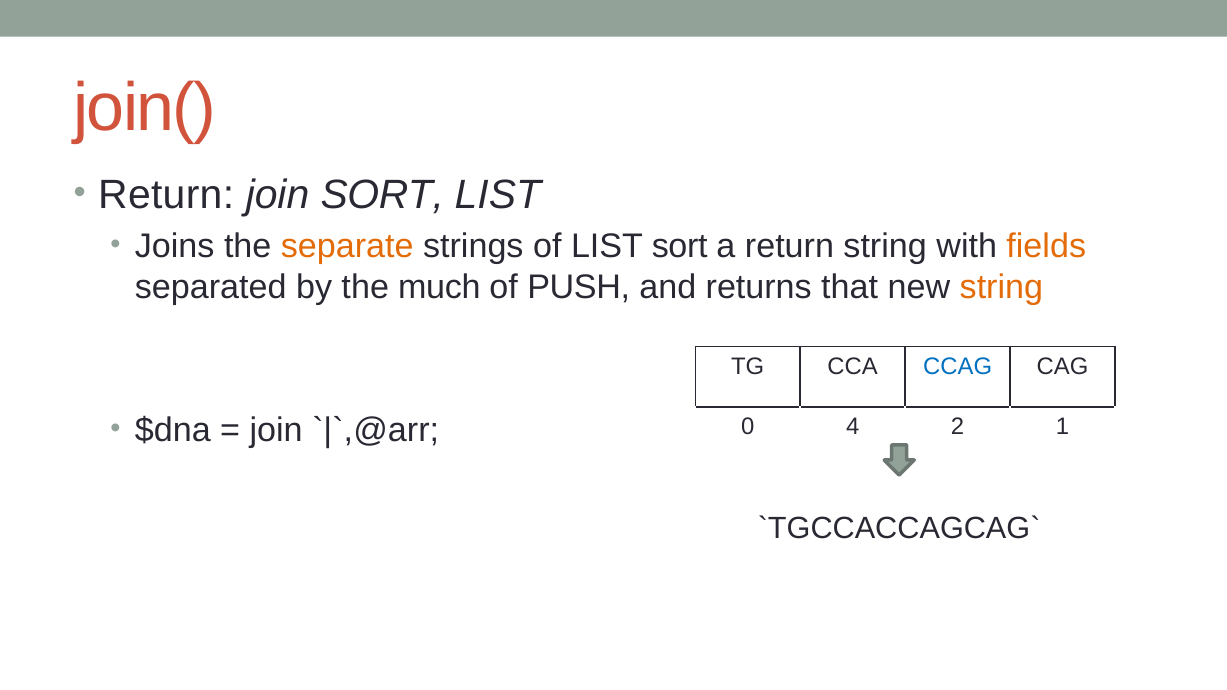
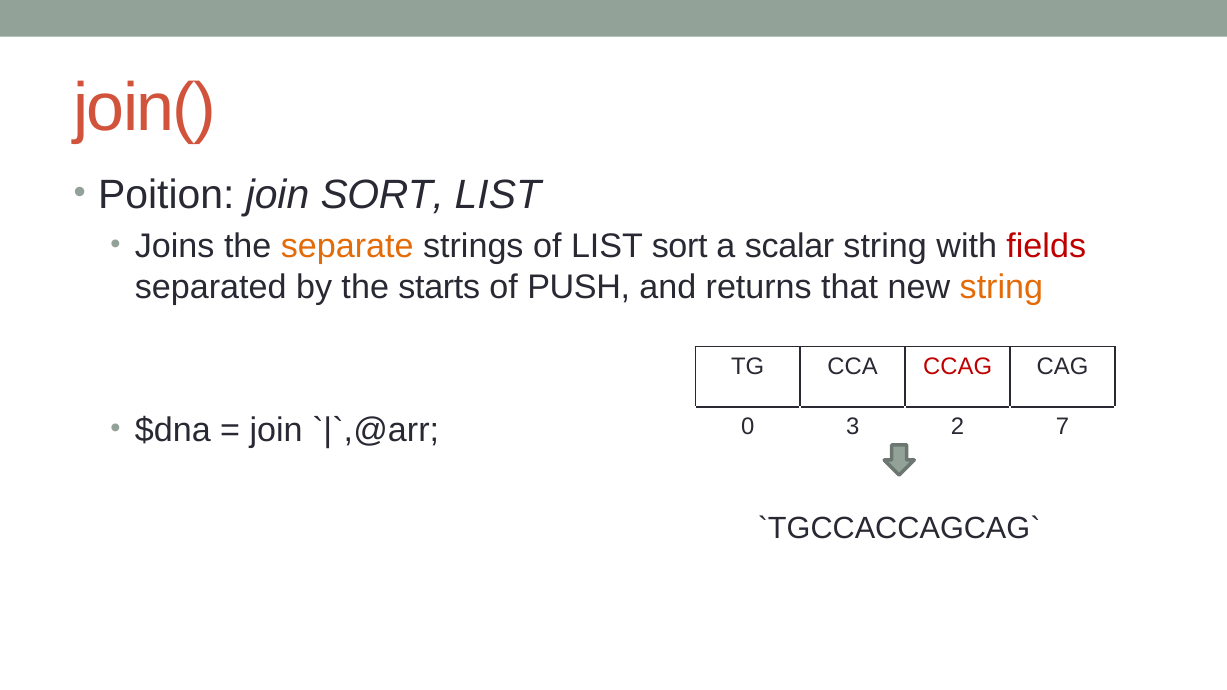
Return: Return -> Poition (166, 195)
a return: return -> scalar (790, 246)
fields colour: orange -> red (1046, 246)
much: much -> starts (439, 287)
CCAG colour: blue -> red (958, 367)
4: 4 -> 3 (853, 427)
1: 1 -> 7 (1063, 427)
